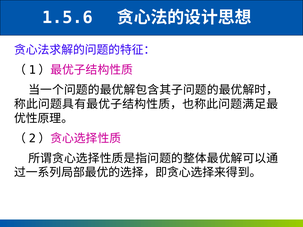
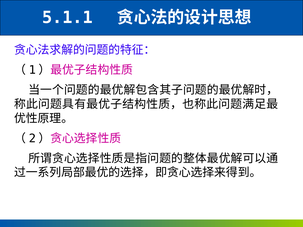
1.5.6: 1.5.6 -> 5.1.1 (67, 18)
